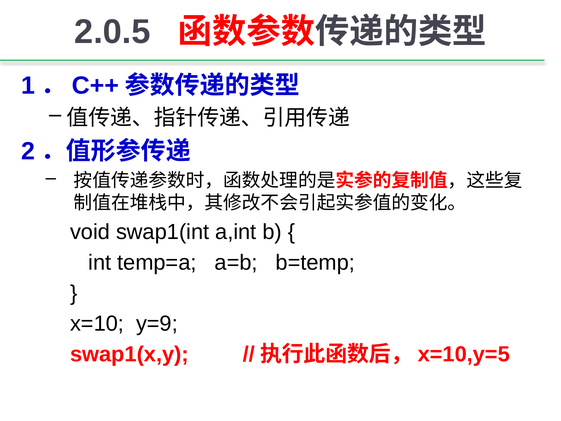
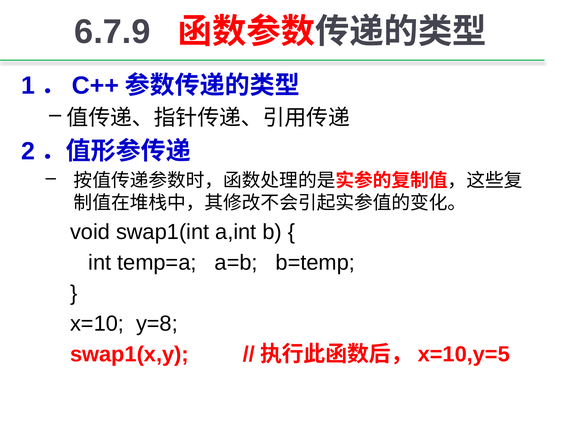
2.0.5: 2.0.5 -> 6.7.9 (112, 32)
y=9: y=9 -> y=8 (157, 324)
